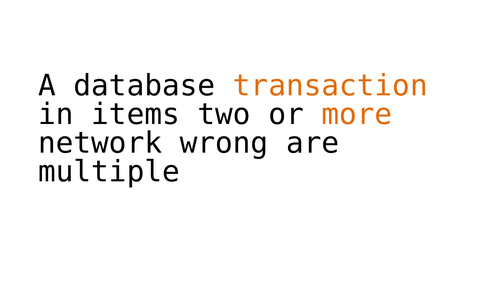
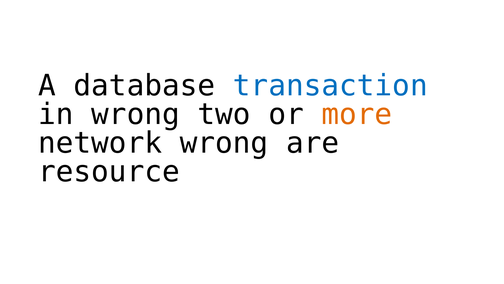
transaction colour: orange -> blue (330, 86)
in items: items -> wrong (136, 114)
multiple: multiple -> resource (109, 171)
